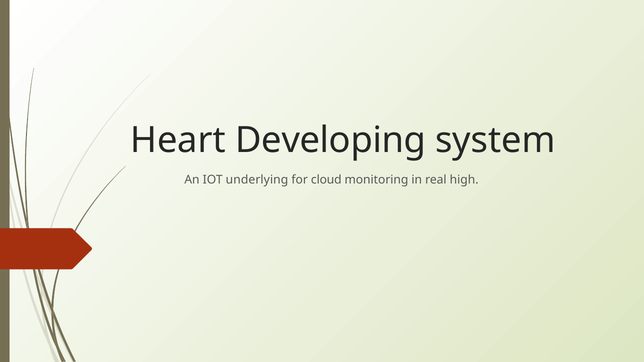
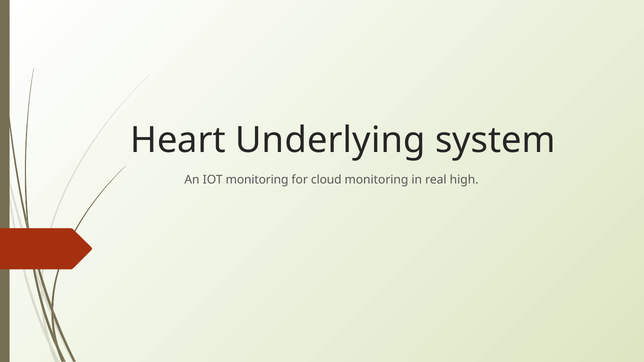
Developing: Developing -> Underlying (330, 141)
IOT underlying: underlying -> monitoring (257, 180)
